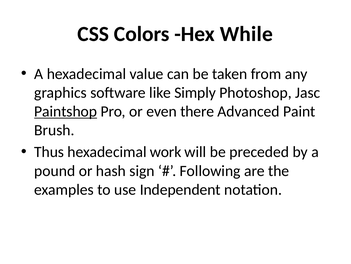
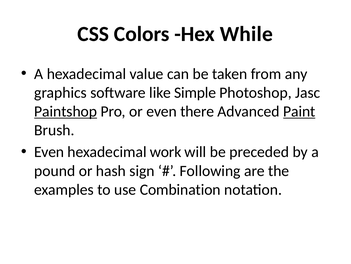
Simply: Simply -> Simple (195, 92)
Paint underline: none -> present (299, 111)
Thus: Thus -> Even (49, 152)
Independent: Independent -> Combination (180, 189)
